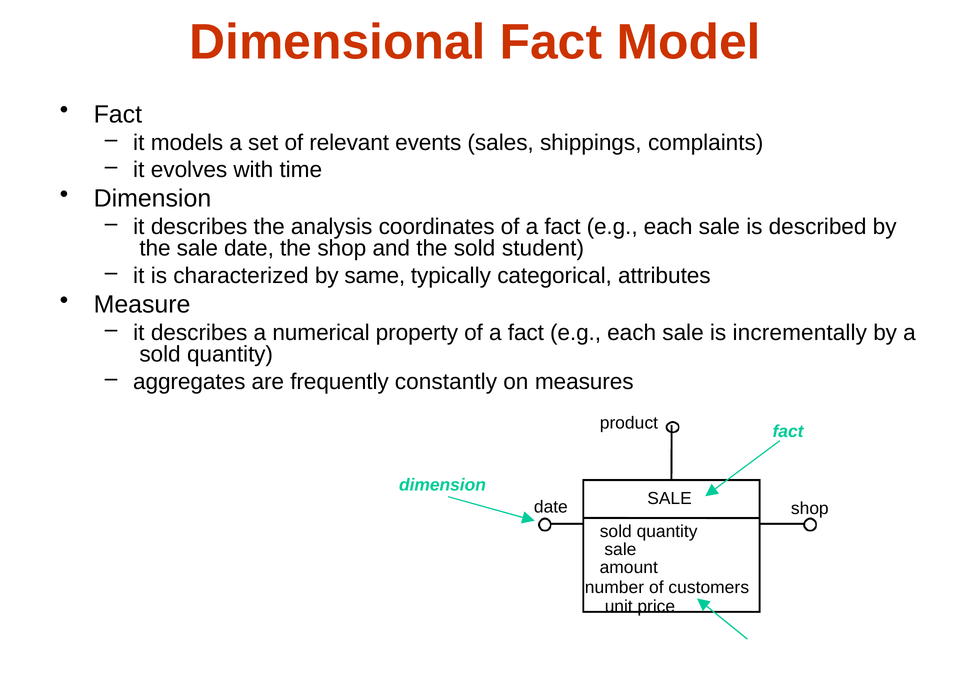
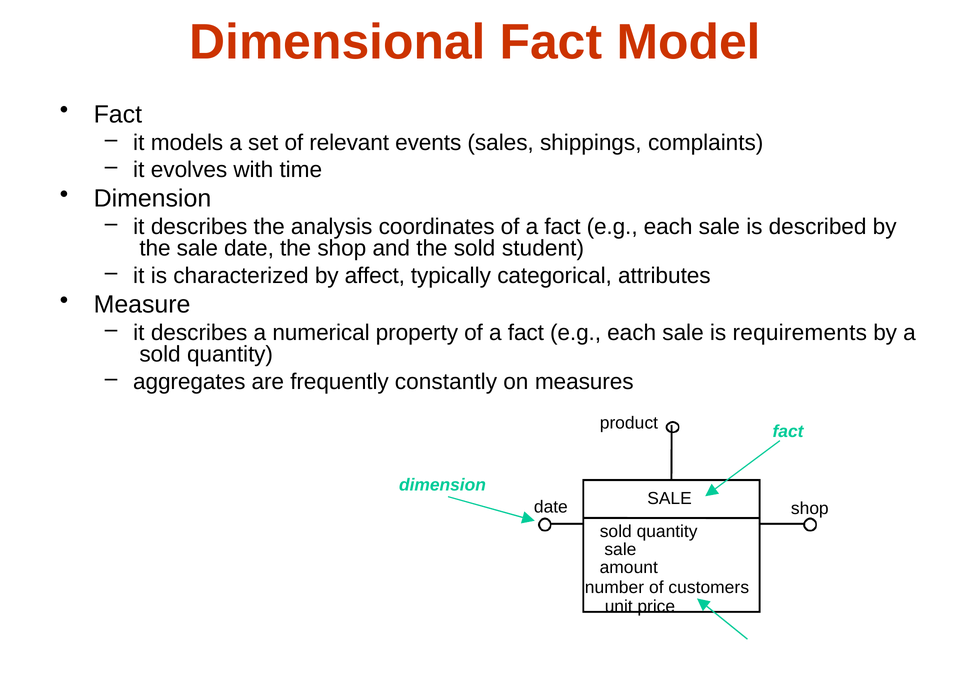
same: same -> affect (375, 276)
incrementally: incrementally -> requirements (800, 333)
